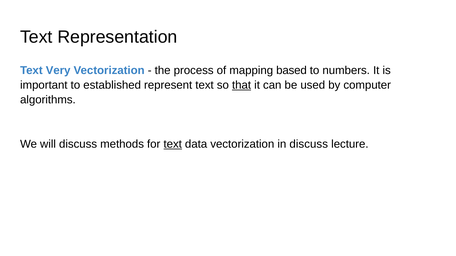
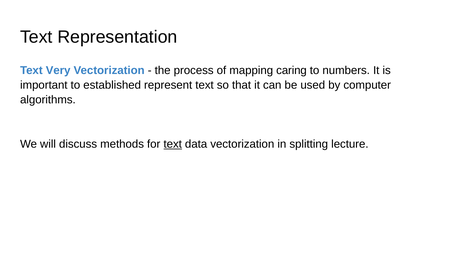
based: based -> caring (291, 71)
that underline: present -> none (242, 85)
in discuss: discuss -> splitting (309, 144)
